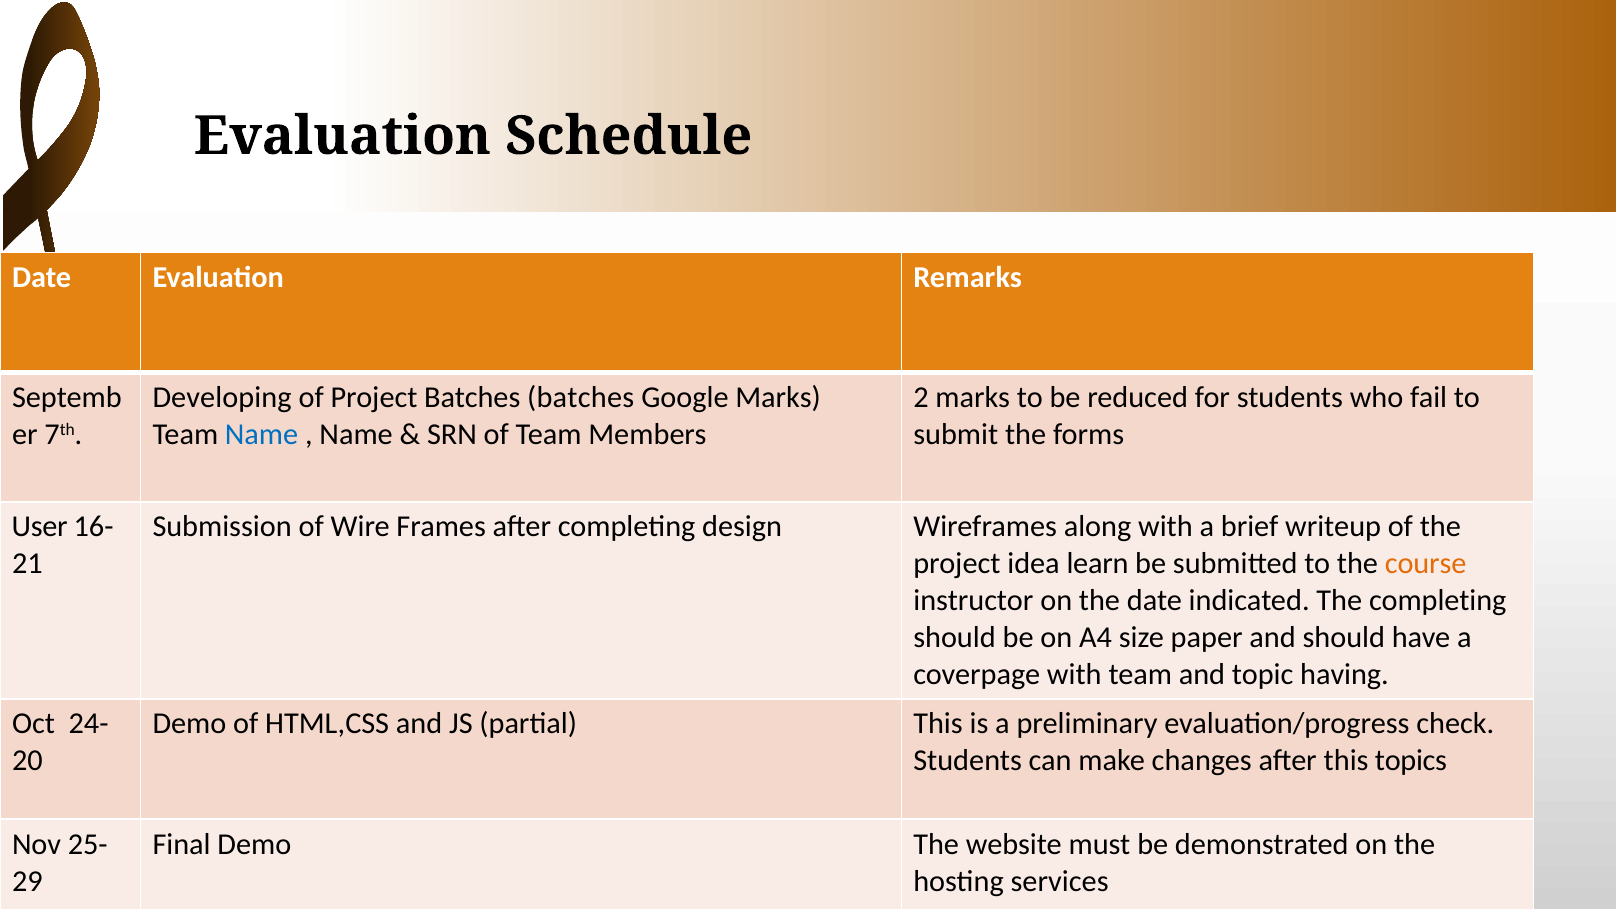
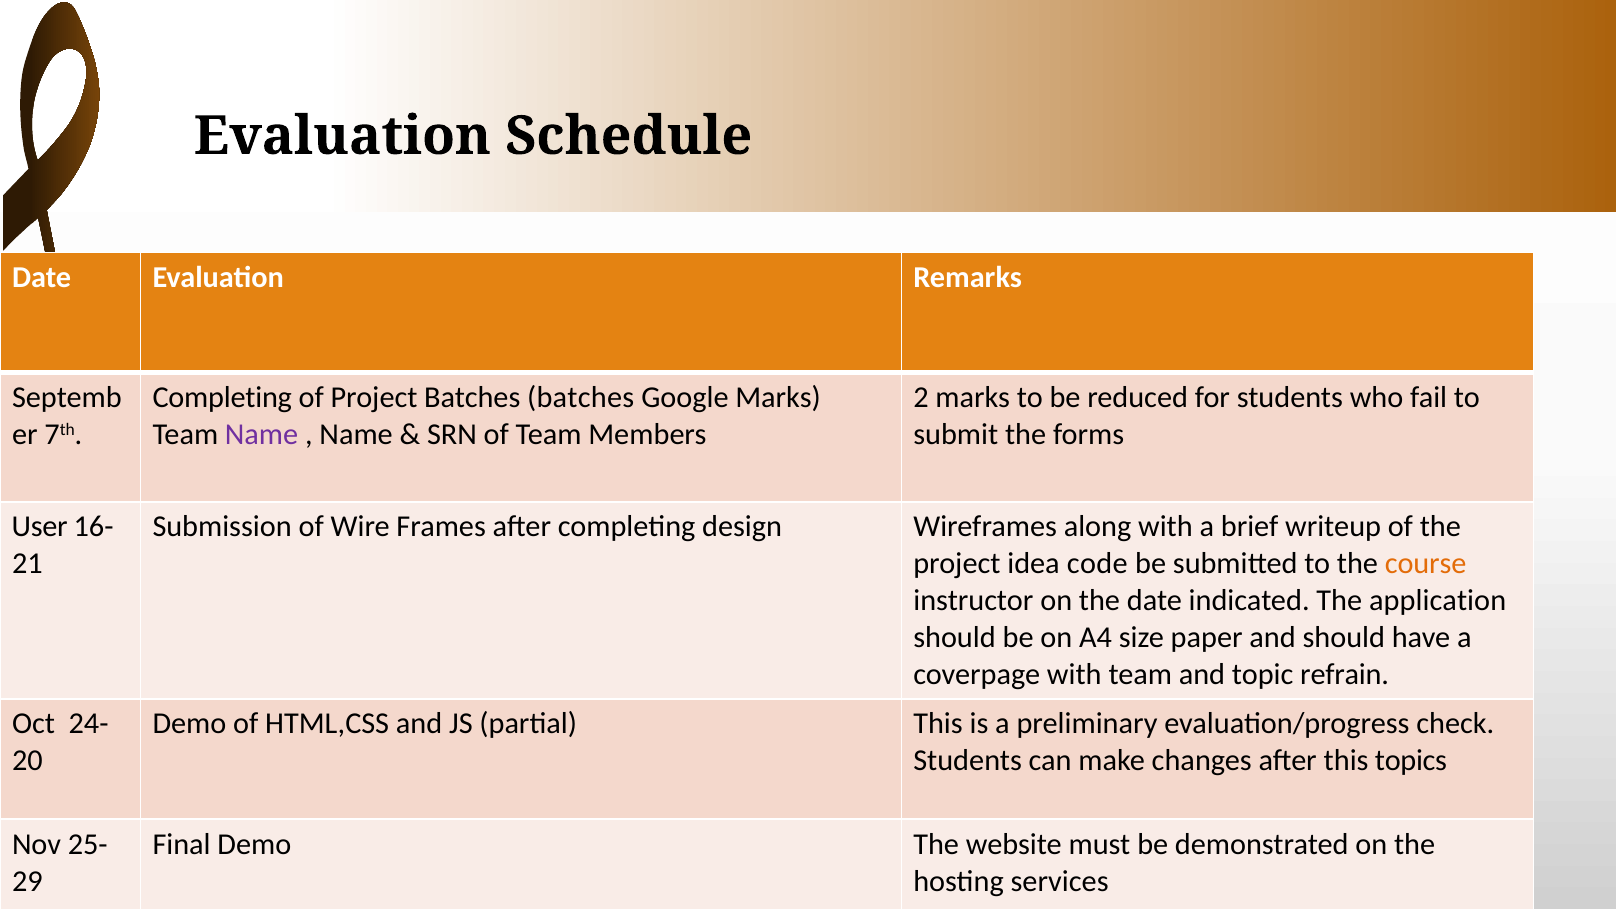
Developing: Developing -> Completing (222, 398)
Name colour: blue -> purple (262, 435)
learn: learn -> code (1097, 564)
The completing: completing -> application (1438, 601)
having: having -> refrain (1345, 675)
